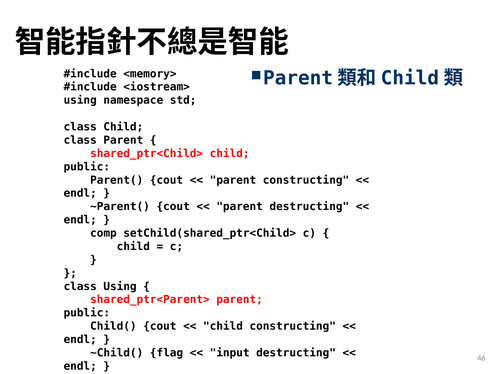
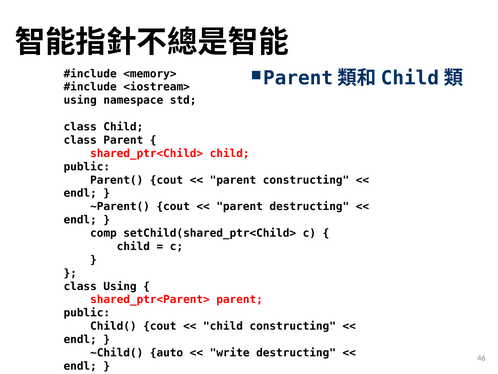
flag: flag -> auto (167, 352)
input: input -> write (230, 352)
